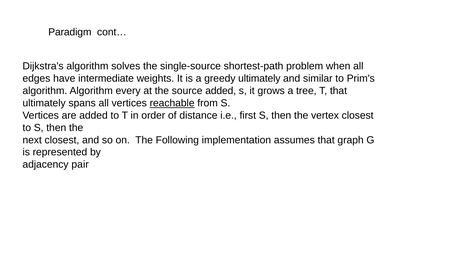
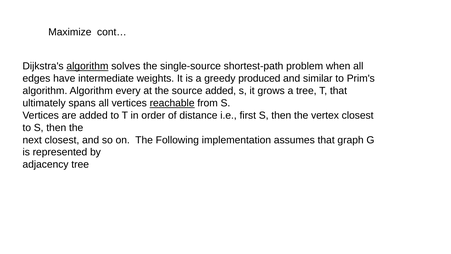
Paradigm: Paradigm -> Maximize (70, 32)
algorithm underline: none -> present (87, 66)
greedy ultimately: ultimately -> produced (259, 78)
adjacency pair: pair -> tree (80, 164)
